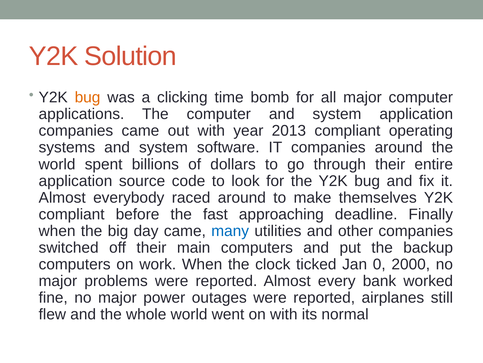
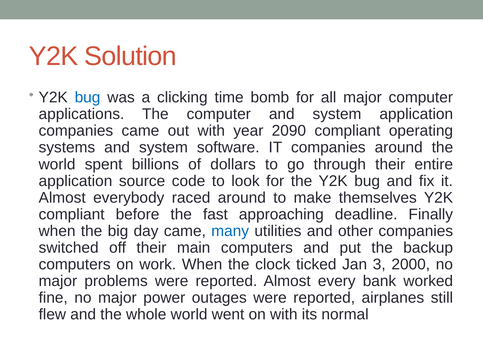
bug colour: orange -> blue (88, 97)
2013: 2013 -> 2090 (289, 131)
0: 0 -> 3 (379, 264)
